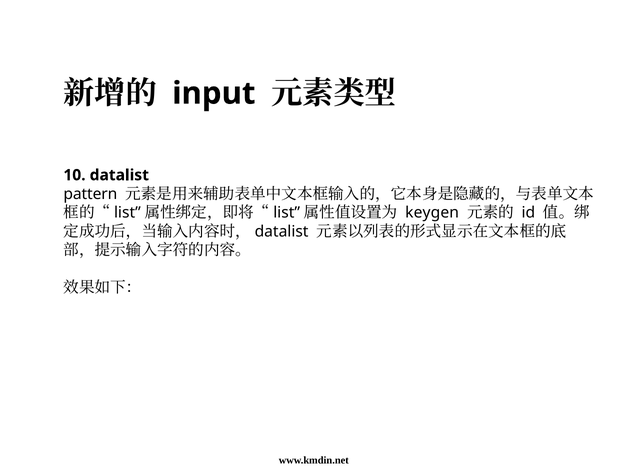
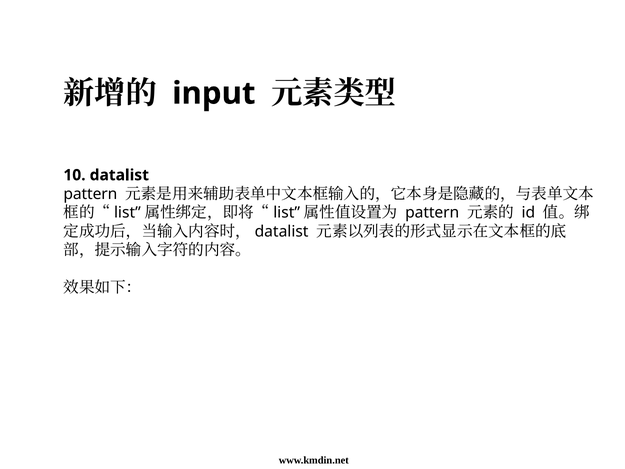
keygen: keygen -> pattern (432, 213)
